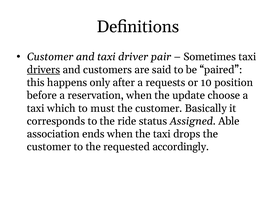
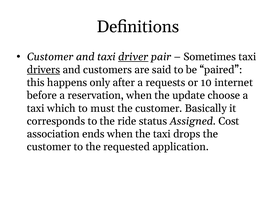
driver underline: none -> present (133, 57)
position: position -> internet (234, 83)
Able: Able -> Cost (229, 121)
accordingly: accordingly -> application (181, 147)
